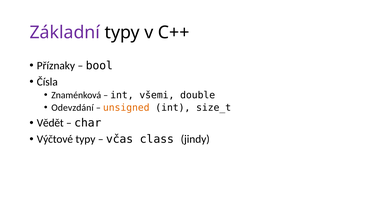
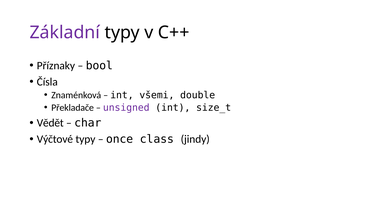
Odevzdání: Odevzdání -> Překladače (73, 107)
unsigned colour: orange -> purple (126, 107)
včas: včas -> once (120, 139)
